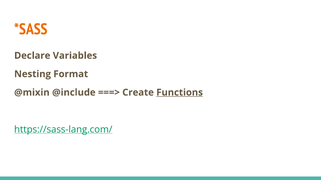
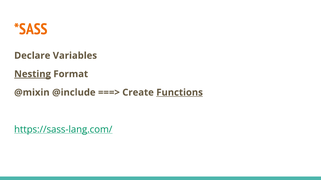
Nesting underline: none -> present (33, 74)
